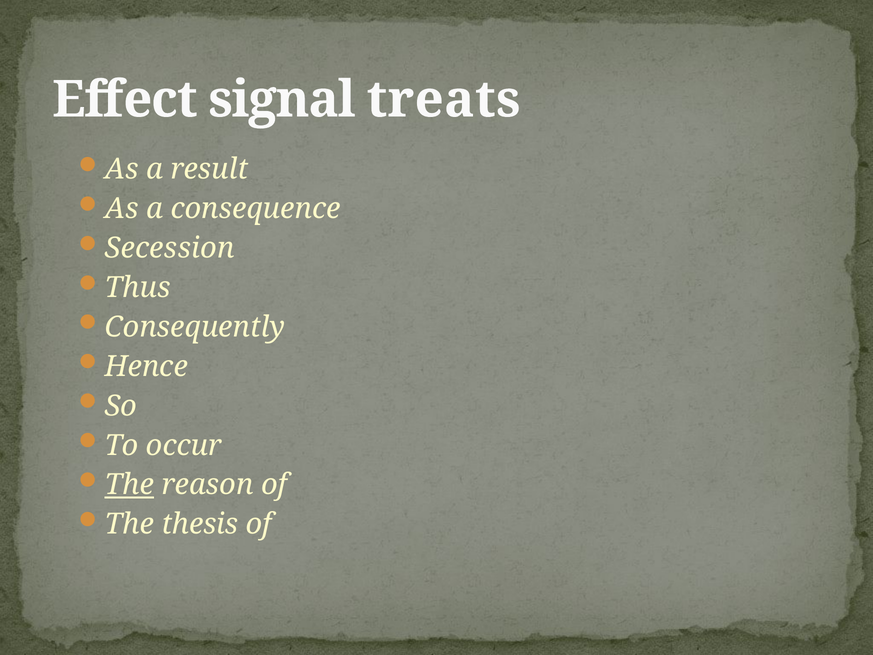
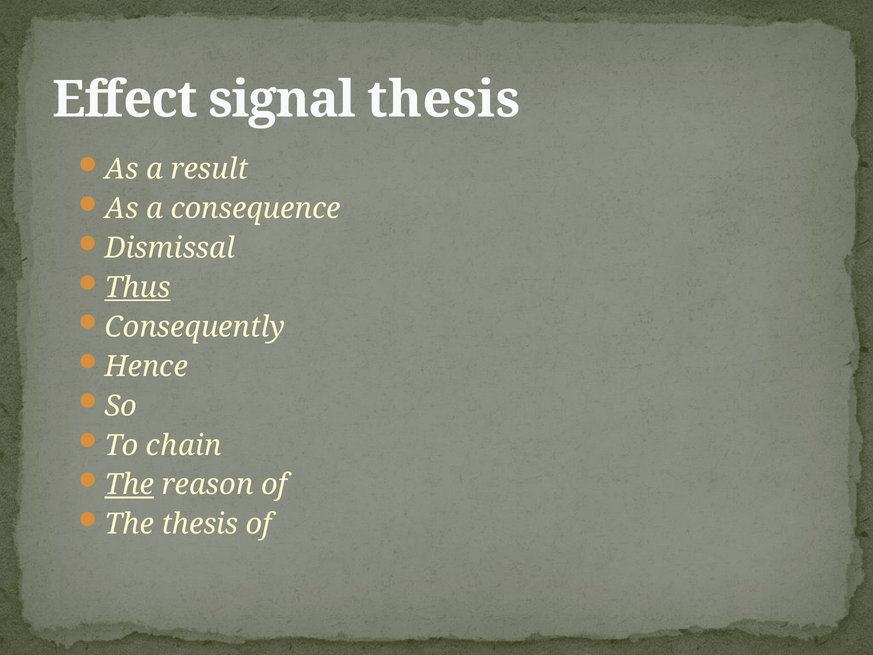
signal treats: treats -> thesis (443, 100)
Secession: Secession -> Dismissal (170, 248)
Thus underline: none -> present (138, 288)
occur: occur -> chain (184, 445)
